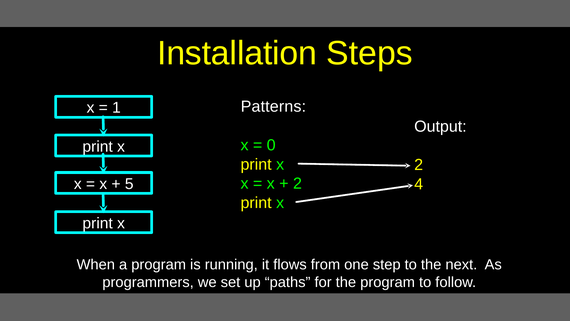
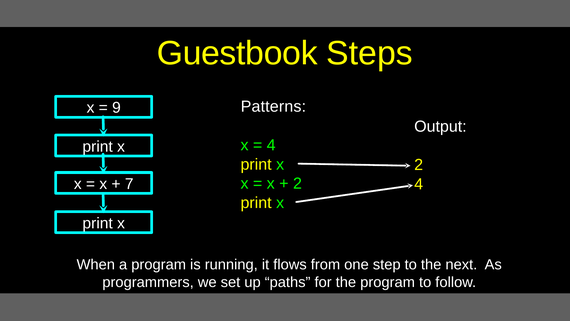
Installation: Installation -> Guestbook (237, 53)
1: 1 -> 9 (116, 108)
0: 0 -> 4 (271, 145)
5: 5 -> 7 (129, 184)
